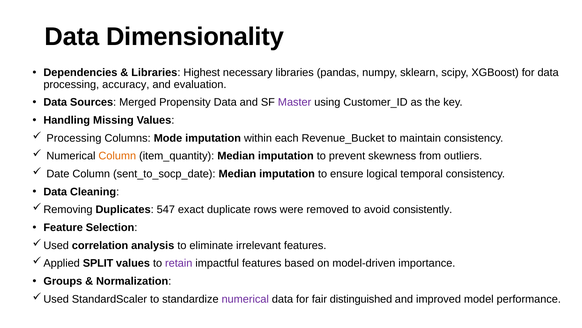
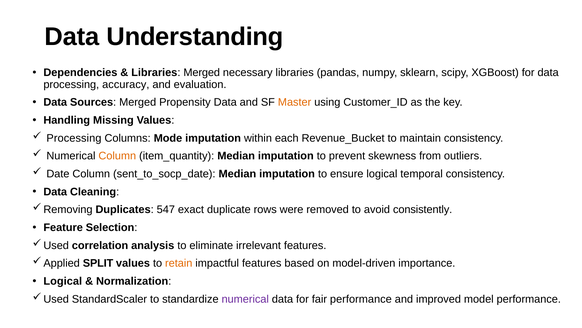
Dimensionality: Dimensionality -> Understanding (195, 37)
Libraries Highest: Highest -> Merged (202, 72)
Master colour: purple -> orange (295, 102)
retain colour: purple -> orange (179, 263)
Groups: Groups -> Logical (63, 281)
fair distinguished: distinguished -> performance (361, 298)
